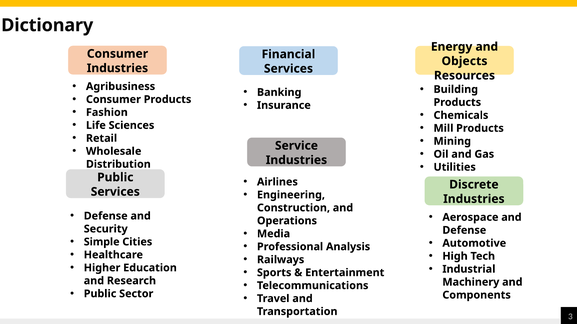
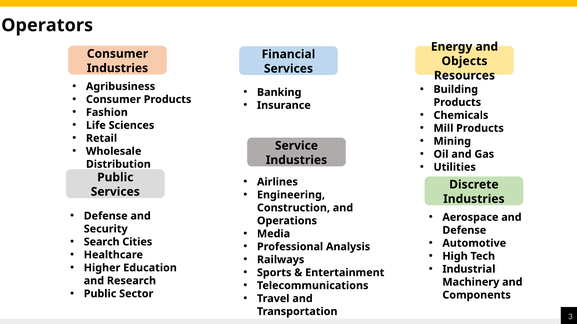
Dictionary: Dictionary -> Operators (47, 25)
Simple: Simple -> Search (102, 242)
